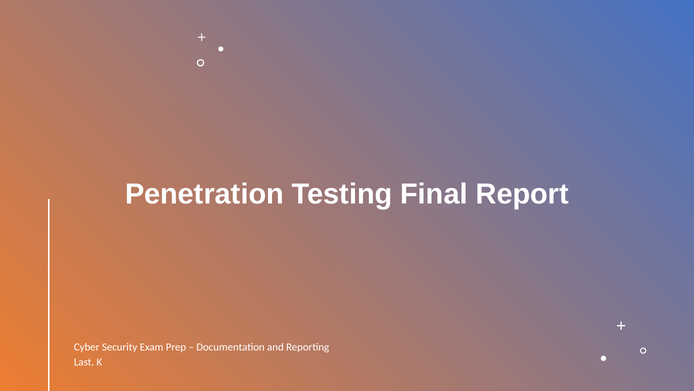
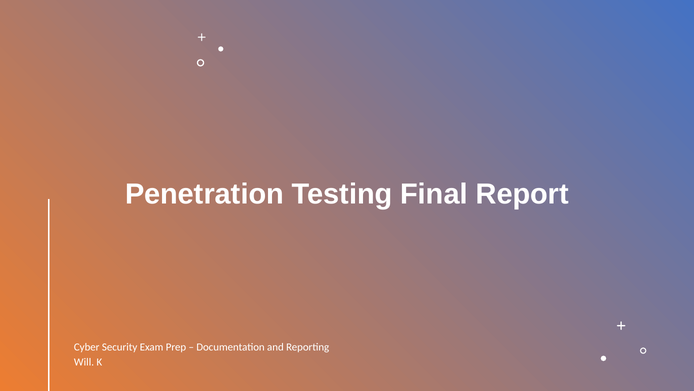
Last: Last -> Will (84, 362)
